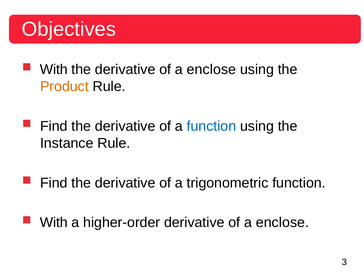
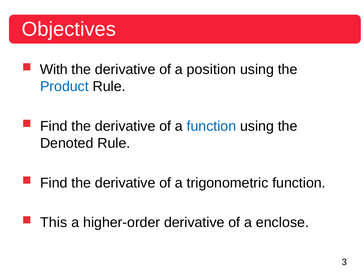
enclose: enclose -> position (211, 70)
Product colour: orange -> blue (64, 86)
Instance: Instance -> Denoted (67, 143)
With: With -> This (54, 222)
